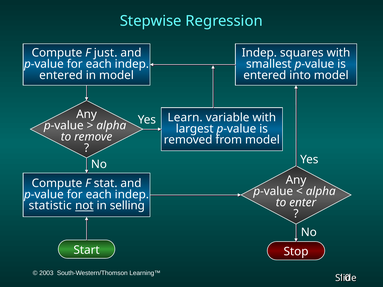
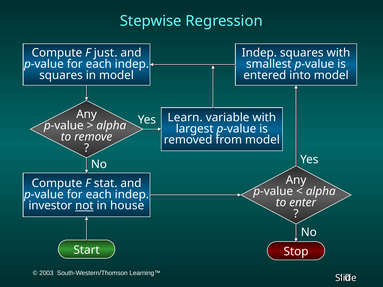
entered: entered -> squares (61, 75)
statistic: statistic -> investor (50, 206)
selling: selling -> house (127, 206)
